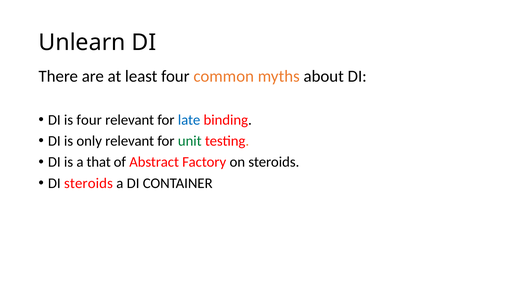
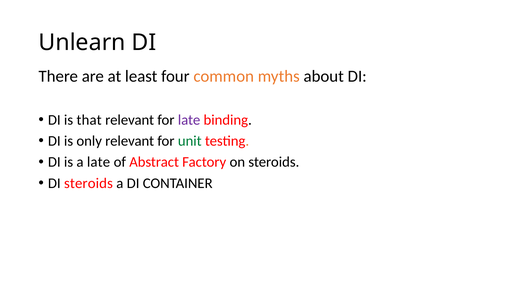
is four: four -> that (89, 120)
late colour: blue -> purple (189, 120)
a that: that -> late (99, 162)
